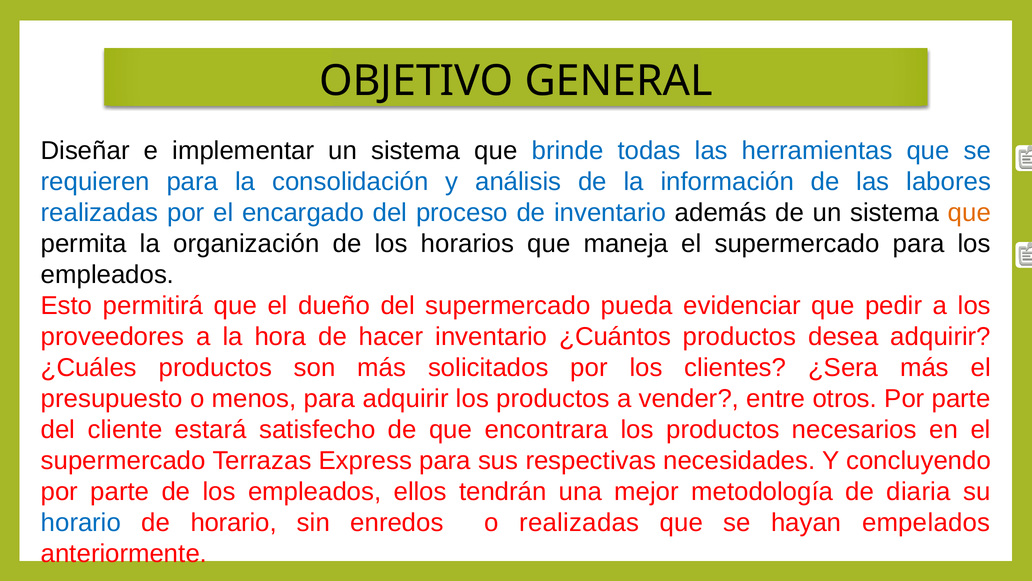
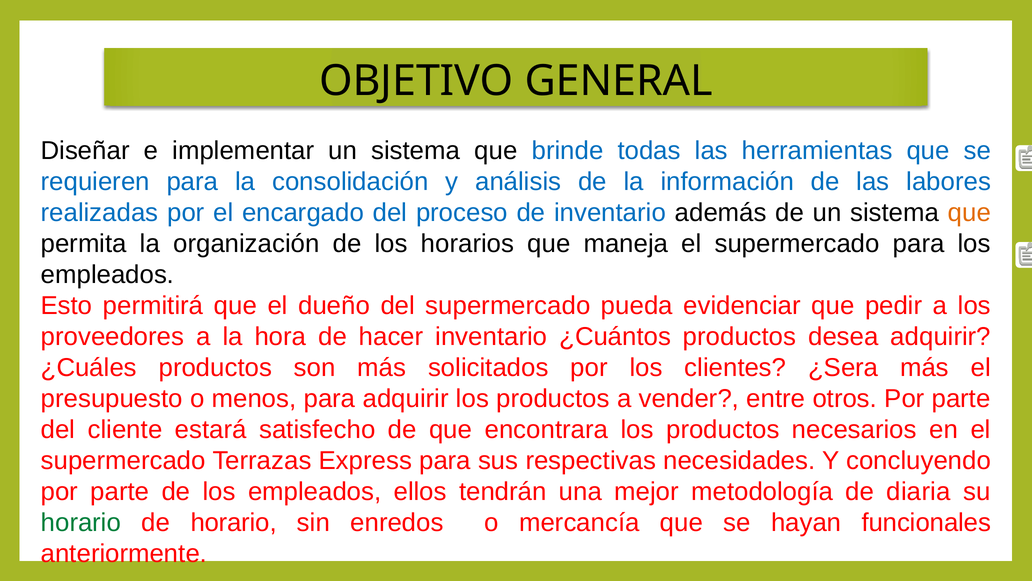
horario colour: blue -> green (81, 522)
o realizadas: realizadas -> mercancía (579, 522)
empelados: empelados -> funcionales (926, 522)
